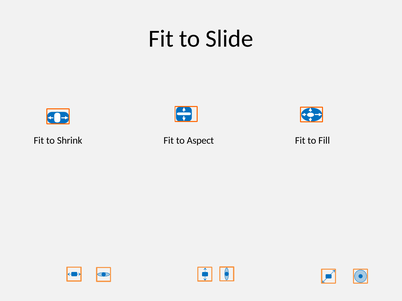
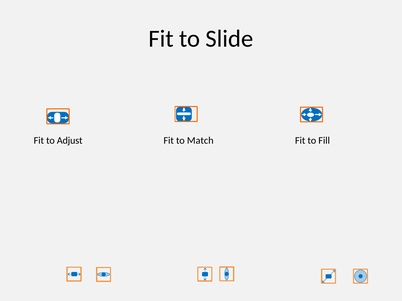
Shrink: Shrink -> Adjust (70, 141)
Aspect: Aspect -> Match (200, 141)
